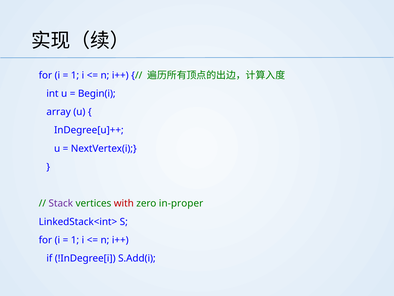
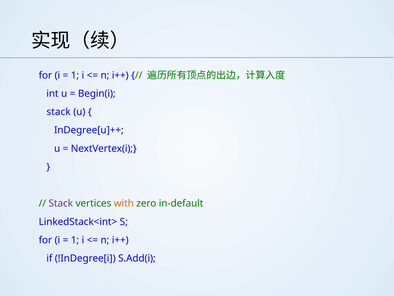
array: array -> stack (59, 112)
with colour: red -> orange (124, 203)
in-proper: in-proper -> in-default (181, 203)
